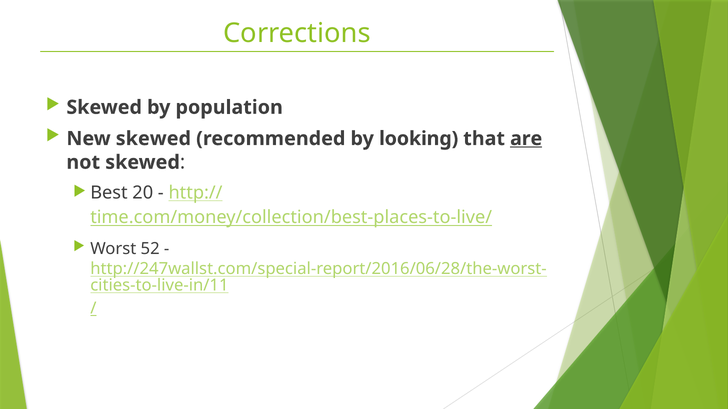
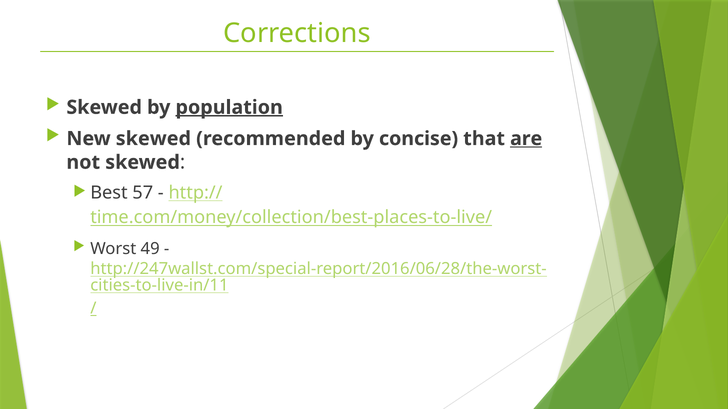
population underline: none -> present (229, 107)
looking: looking -> concise (419, 139)
20: 20 -> 57 (143, 193)
52: 52 -> 49 (150, 249)
